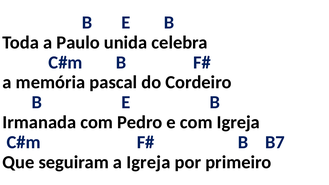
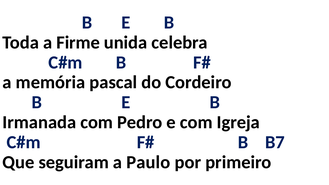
Paulo: Paulo -> Firme (78, 42)
a Igreja: Igreja -> Paulo (148, 162)
